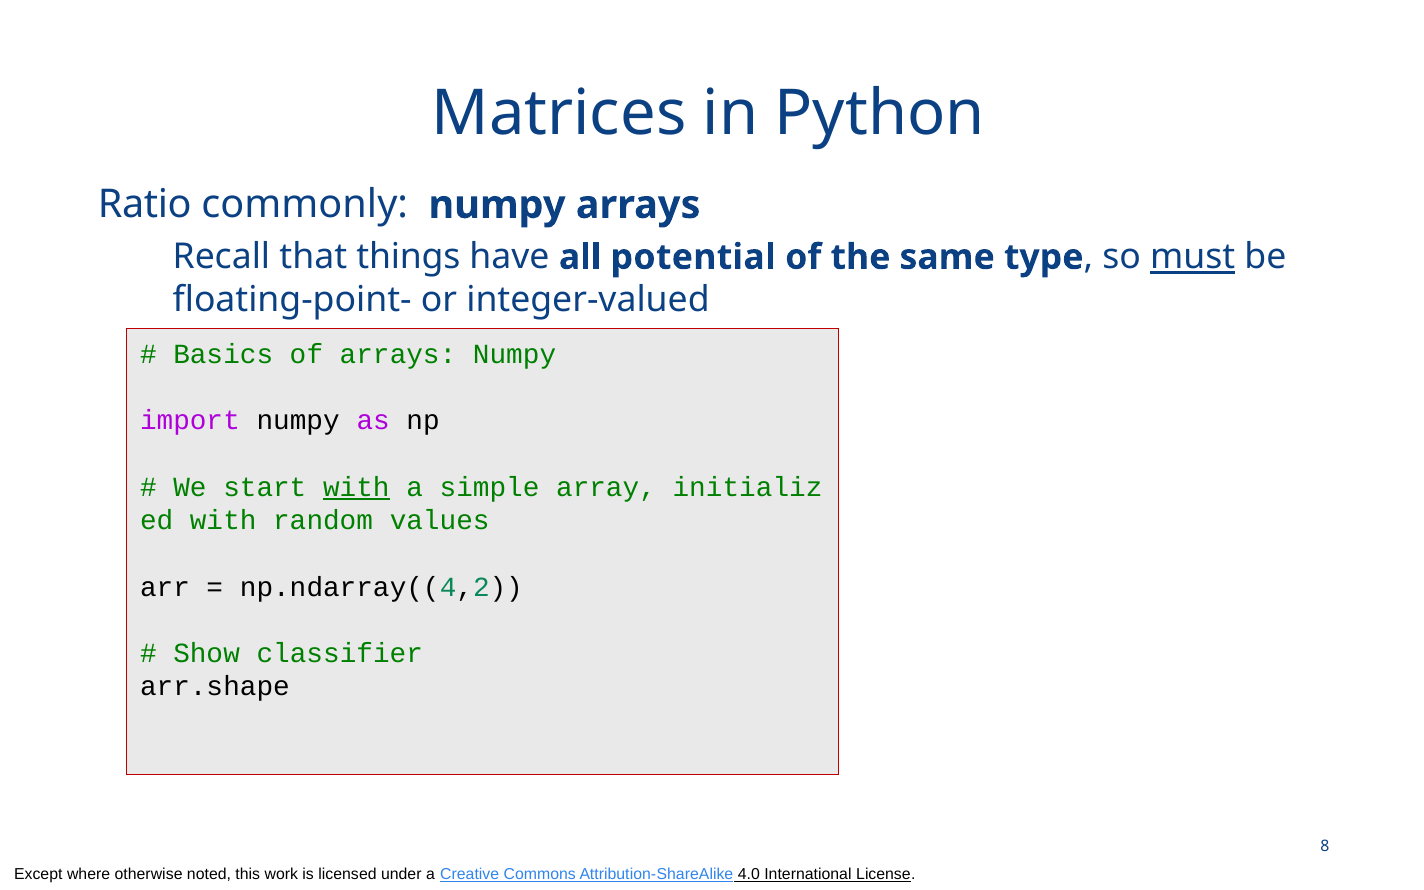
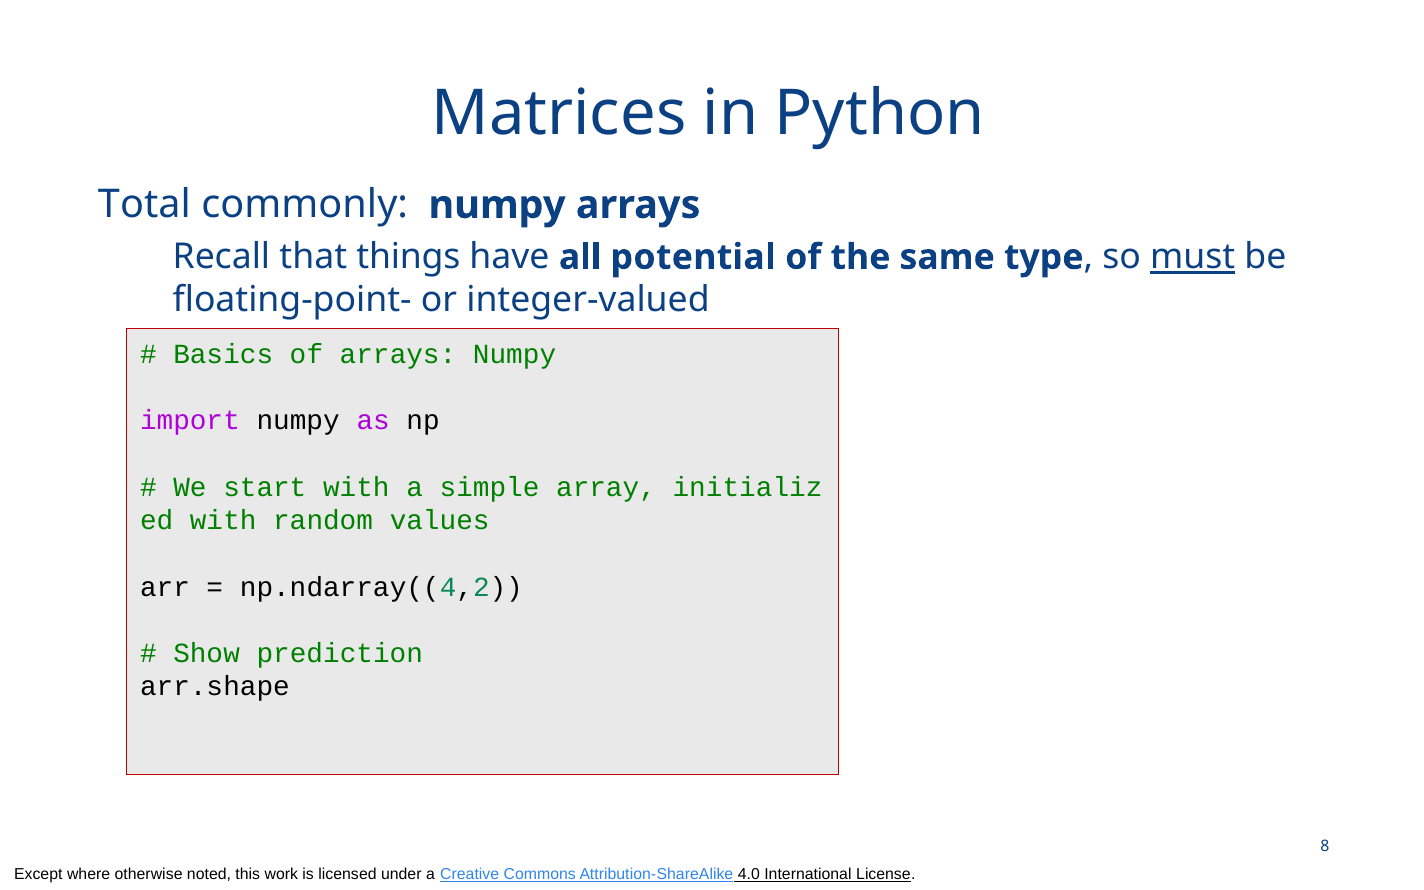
Ratio: Ratio -> Total (144, 205)
with underline: present -> none (356, 487)
classifier: classifier -> prediction (340, 654)
